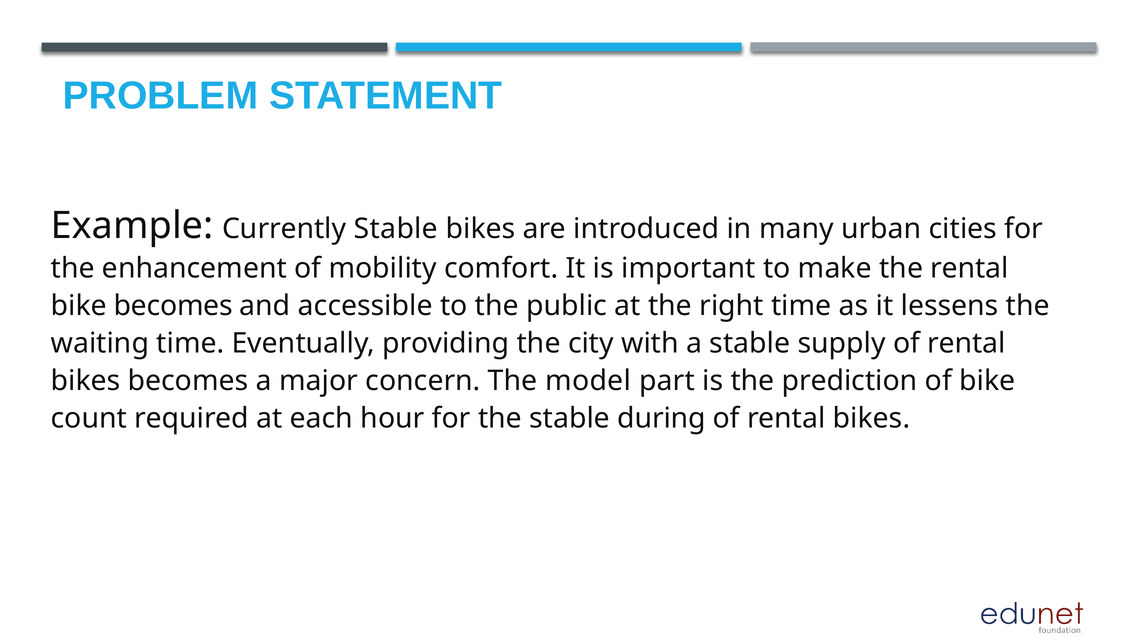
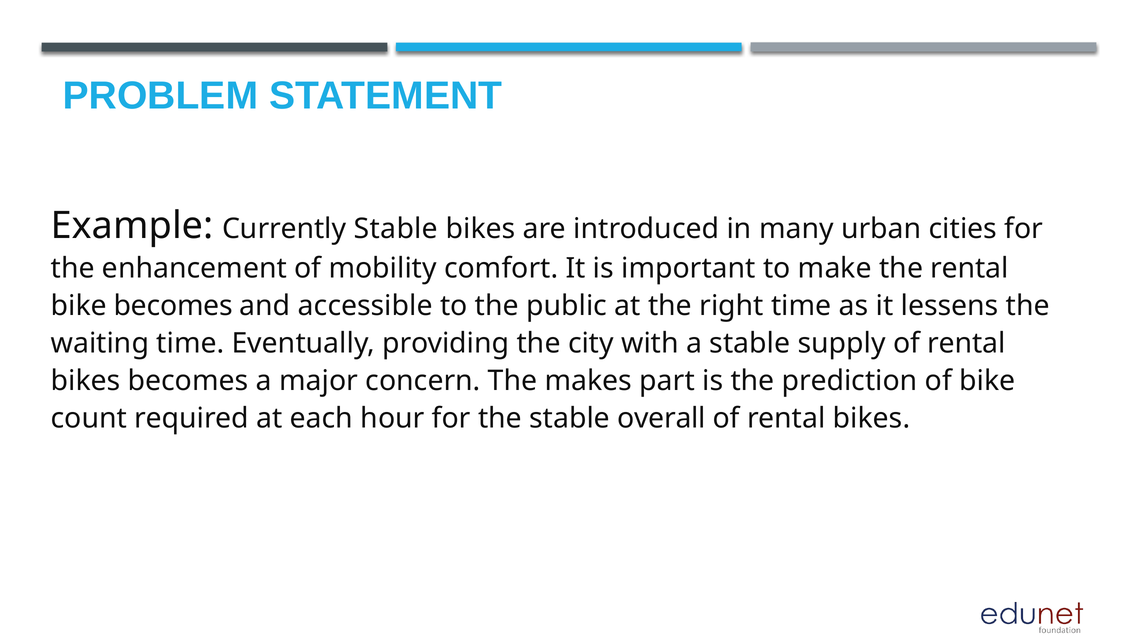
model: model -> makes (588, 381)
during: during -> overall (662, 418)
